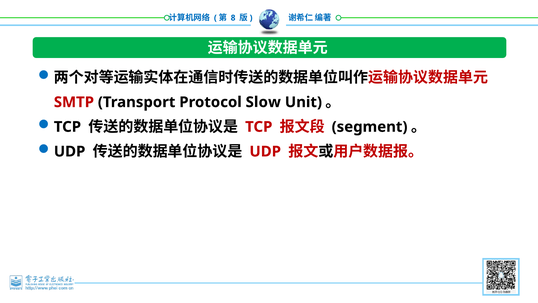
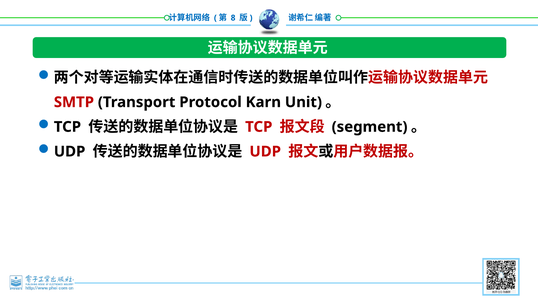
Slow: Slow -> Karn (263, 102)
